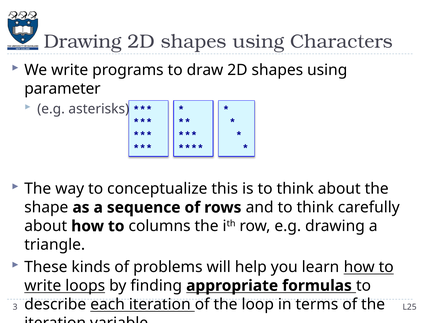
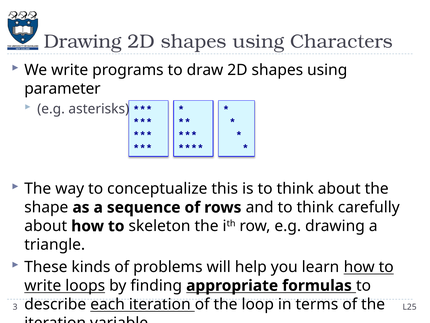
columns: columns -> skeleton (160, 226)
